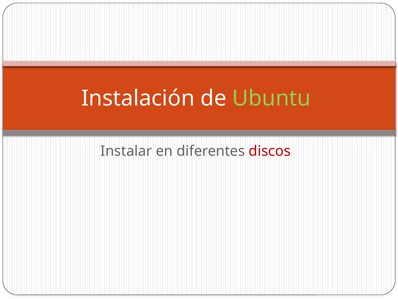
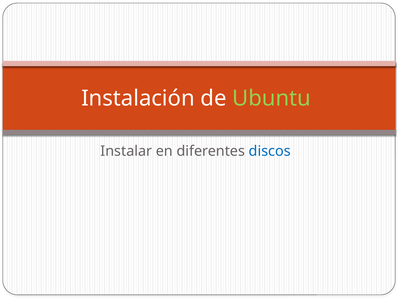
discos colour: red -> blue (270, 151)
